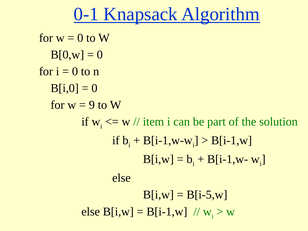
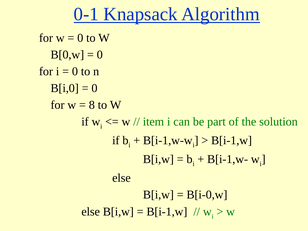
9: 9 -> 8 (92, 105)
B[i-5,w: B[i-5,w -> B[i-0,w (207, 195)
